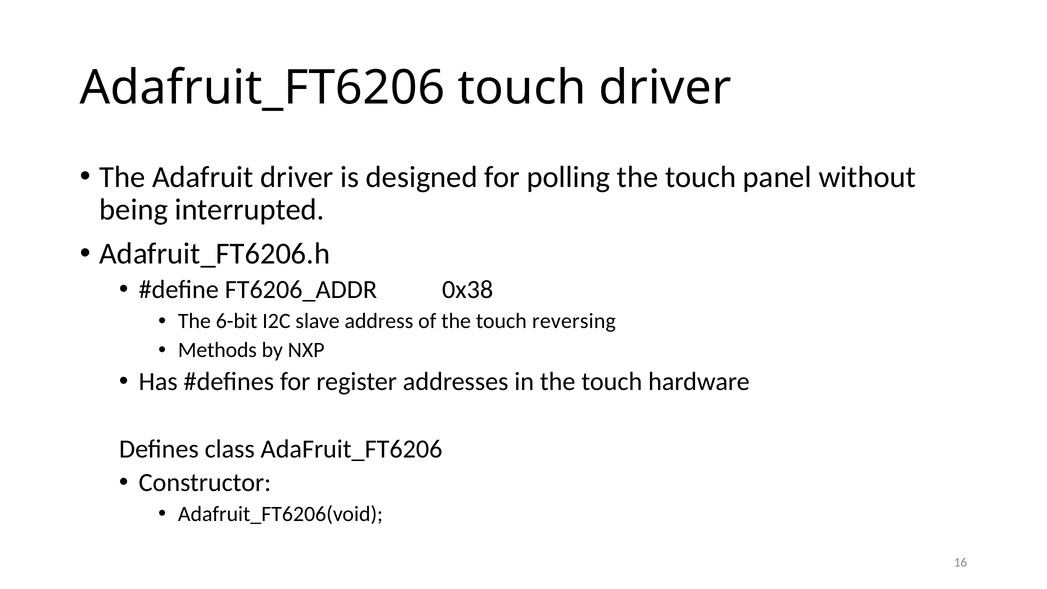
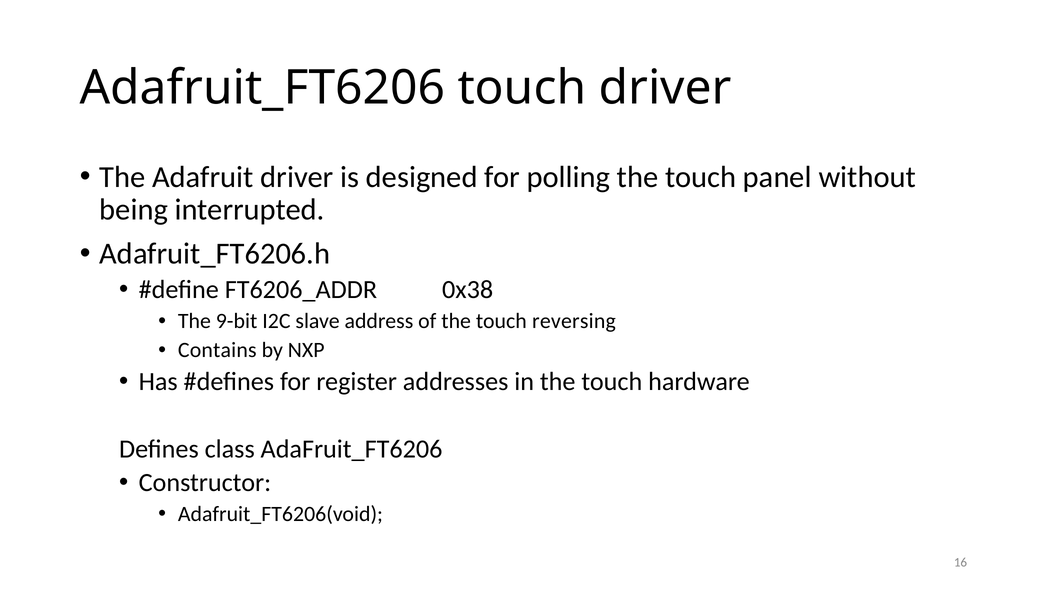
6-bit: 6-bit -> 9-bit (237, 321)
Methods: Methods -> Contains (217, 350)
